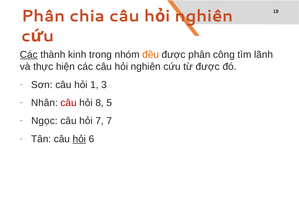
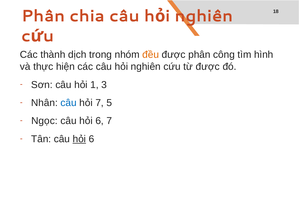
Các underline: present -> none (29, 55)
kinh: kinh -> dịch (77, 55)
lãnh: lãnh -> hình (264, 55)
câu colour: red -> blue (69, 103)
hỏi 8: 8 -> 7 (100, 103)
7: 7 -> 6 (100, 121)
